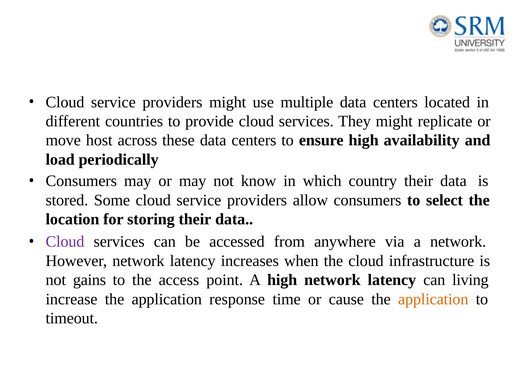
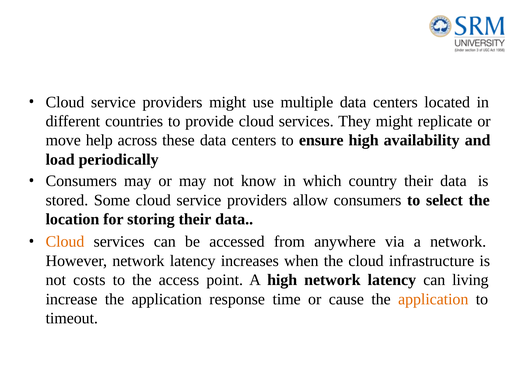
host: host -> help (99, 140)
Cloud colour: purple -> orange (65, 241)
gains: gains -> costs (89, 280)
